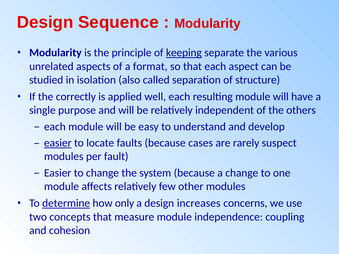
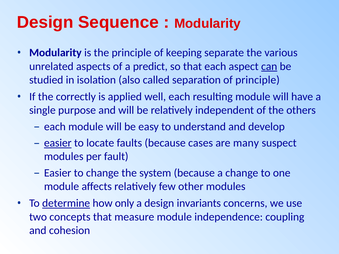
keeping underline: present -> none (184, 53)
format: format -> predict (150, 66)
can underline: none -> present (269, 66)
of structure: structure -> principle (258, 80)
rarely: rarely -> many (246, 143)
increases: increases -> invariants (199, 203)
